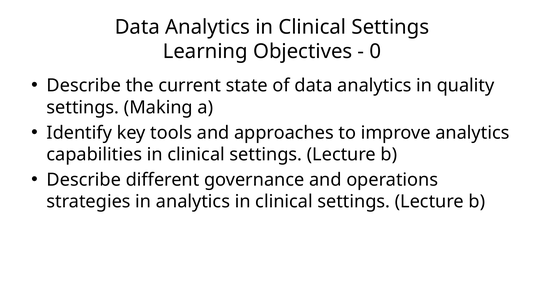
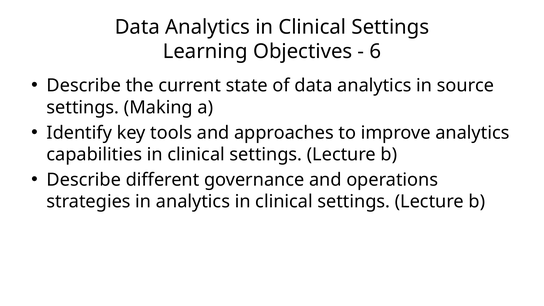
0: 0 -> 6 (375, 51)
quality: quality -> source (465, 86)
